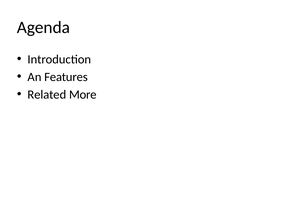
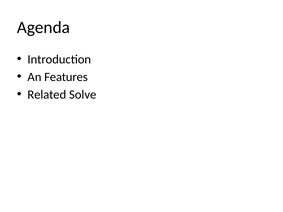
More: More -> Solve (83, 95)
